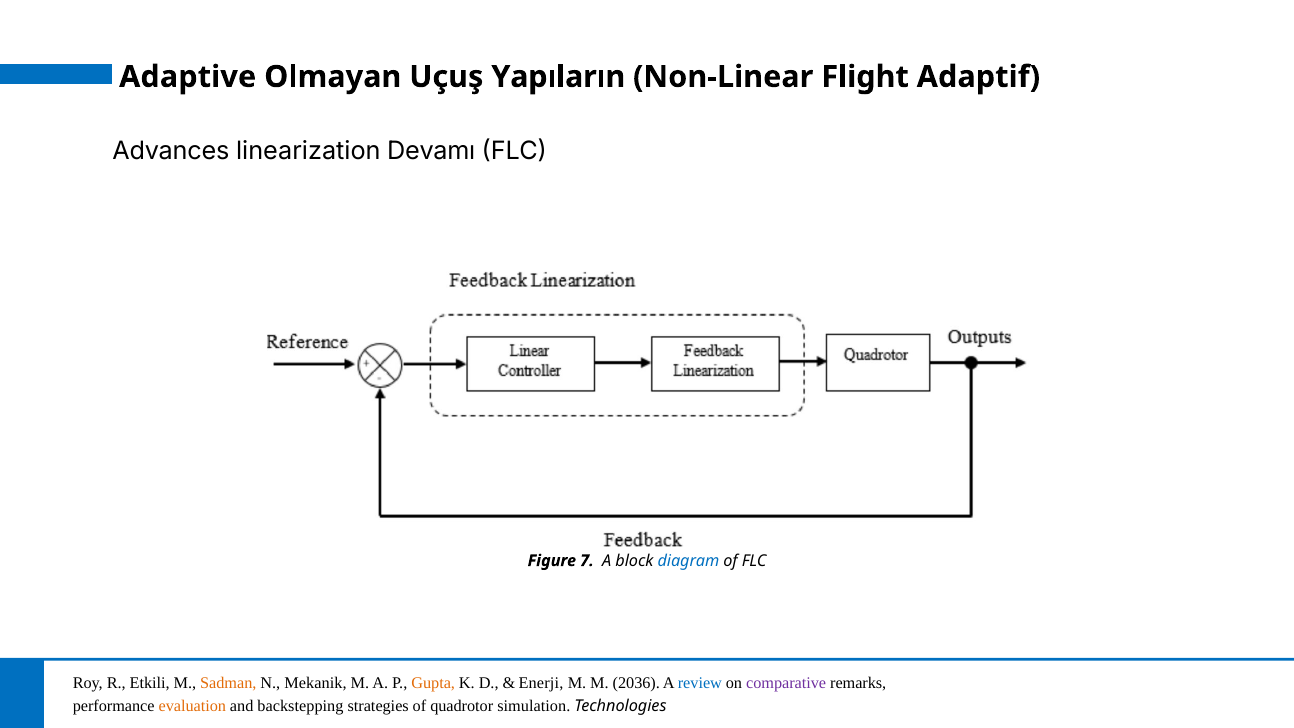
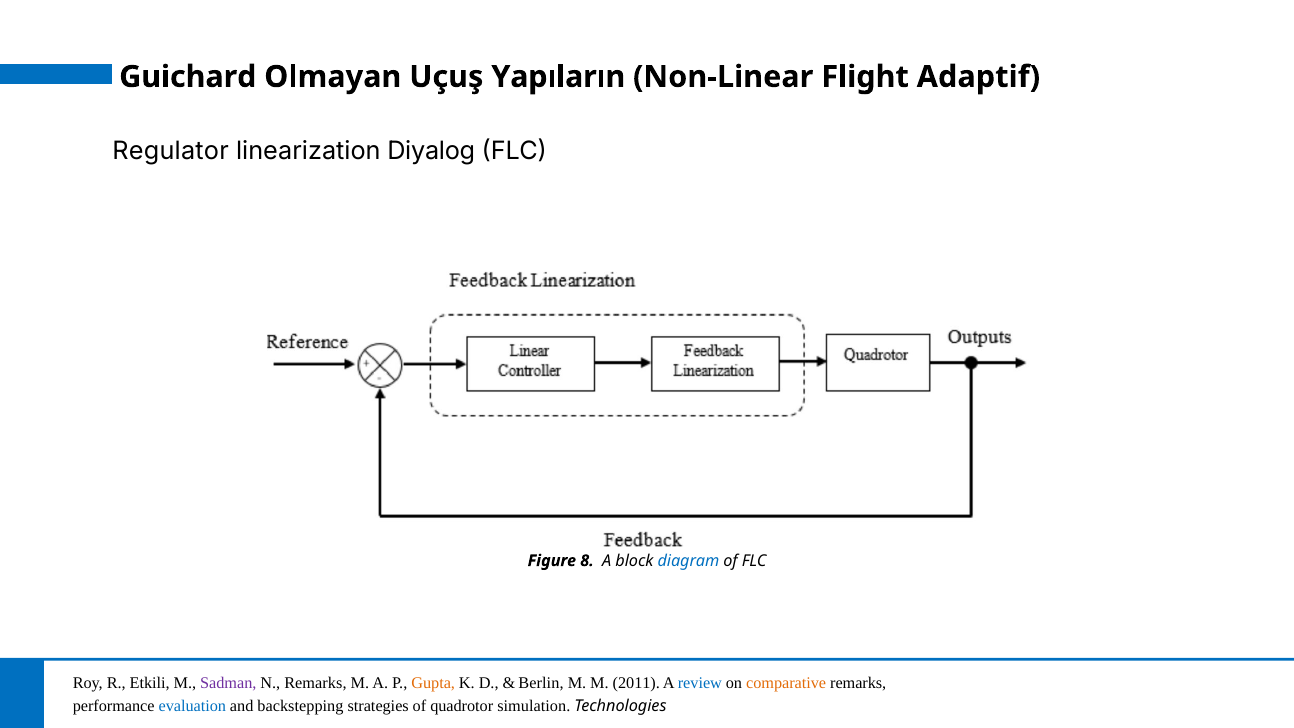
Adaptive: Adaptive -> Guichard (188, 77)
Advances: Advances -> Regulator (171, 151)
Devamı: Devamı -> Diyalog (431, 151)
7: 7 -> 8 (587, 561)
Sadman colour: orange -> purple (228, 683)
N Mekanik: Mekanik -> Remarks (315, 683)
Enerji: Enerji -> Berlin (541, 683)
2036: 2036 -> 2011 (636, 683)
comparative colour: purple -> orange (786, 683)
evaluation colour: orange -> blue (192, 706)
